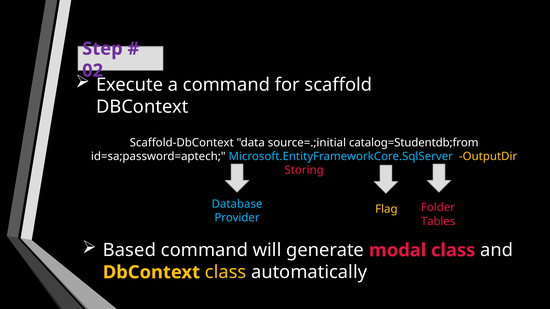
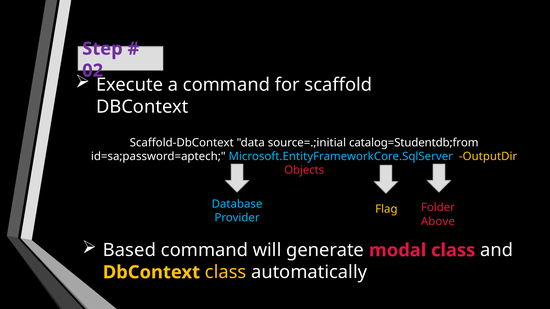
Storing: Storing -> Objects (304, 170)
Tables: Tables -> Above (438, 222)
